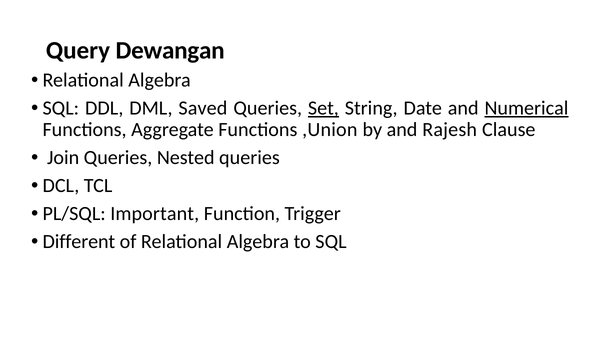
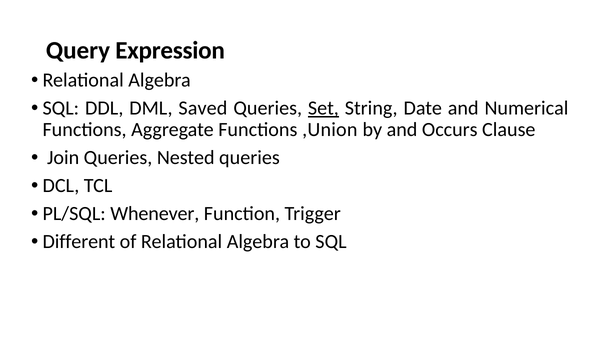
Dewangan: Dewangan -> Expression (170, 51)
Numerical underline: present -> none (526, 108)
Rajesh: Rajesh -> Occurs (450, 130)
Important: Important -> Whenever (155, 214)
